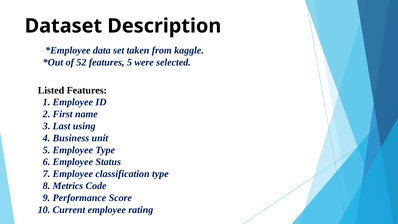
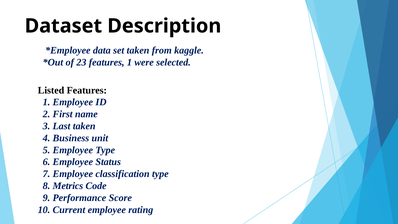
52: 52 -> 23 (81, 62)
5: 5 -> 1 (129, 62)
Last using: using -> taken (84, 126)
